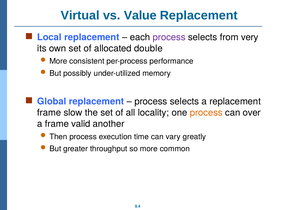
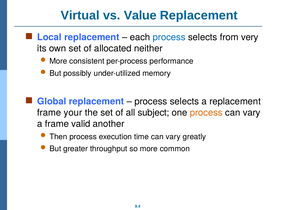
process colour: purple -> blue (169, 37)
double: double -> neither (148, 49)
slow: slow -> your (73, 113)
locality: locality -> subject (153, 113)
over: over -> vary (252, 113)
